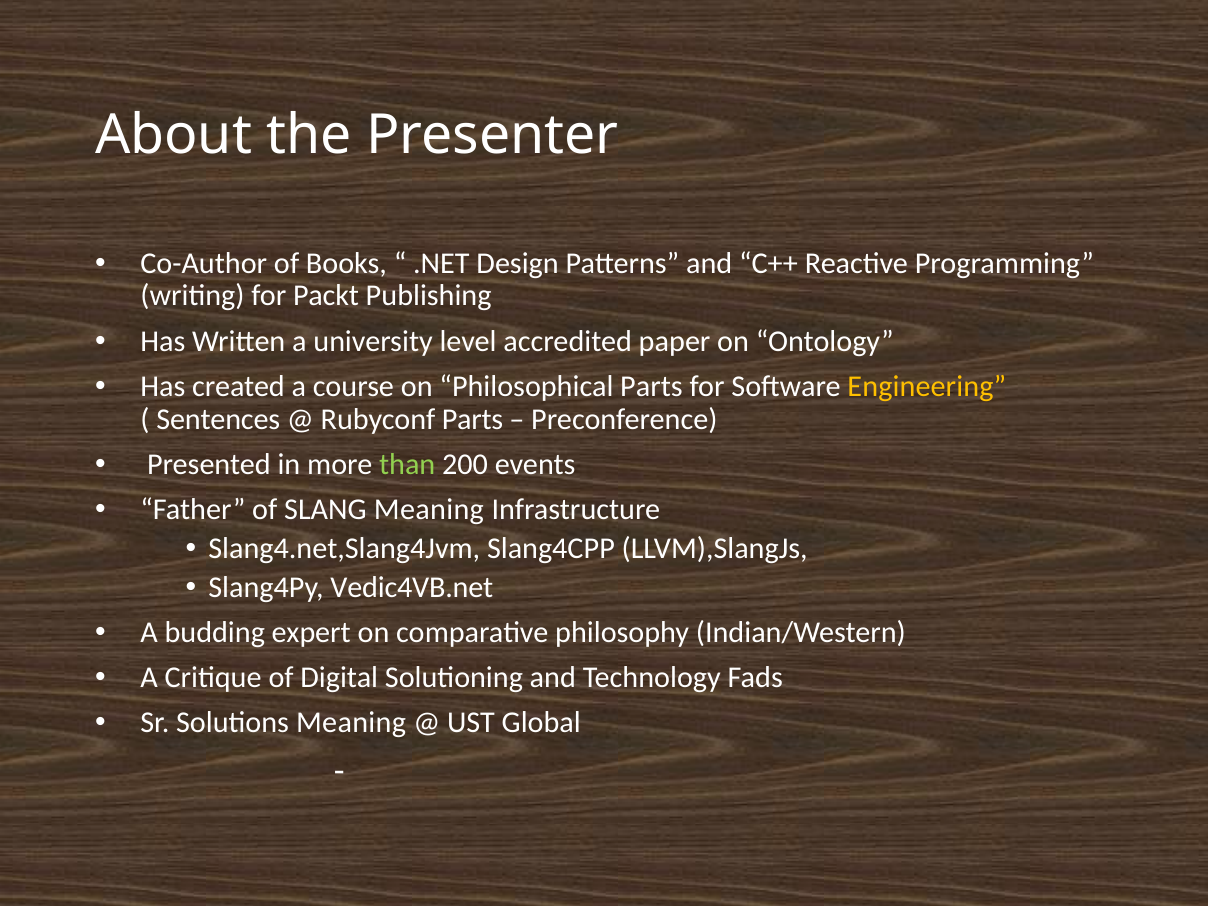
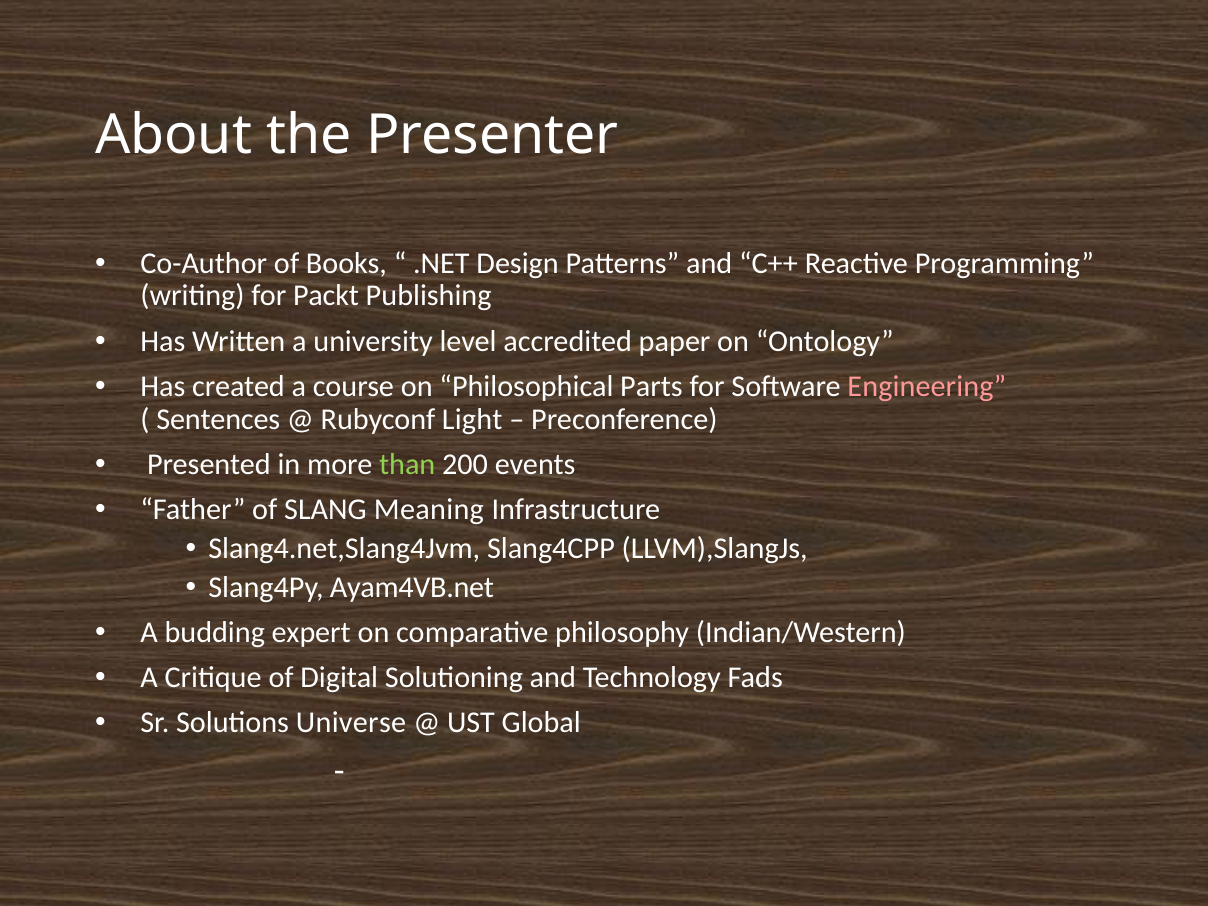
Engineering colour: yellow -> pink (927, 386)
Rubyconf Parts: Parts -> Light (472, 419)
Vedic4VB.net: Vedic4VB.net -> Ayam4VB.net (412, 587)
Solutions Meaning: Meaning -> Universe (351, 723)
